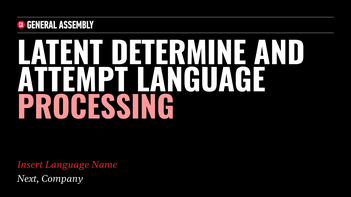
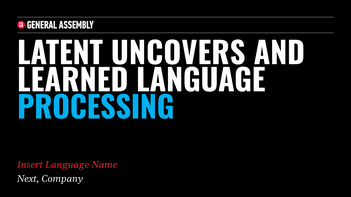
DETERMINE: DETERMINE -> UNCOVERS (178, 54)
ATTEMPT: ATTEMPT -> LEARNED (73, 81)
PROCESSING colour: pink -> light blue (96, 109)
